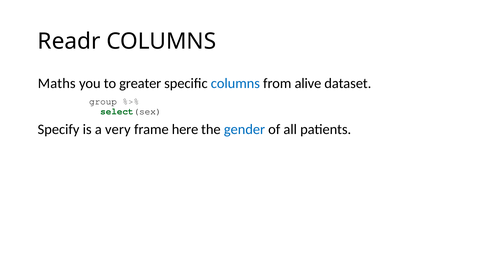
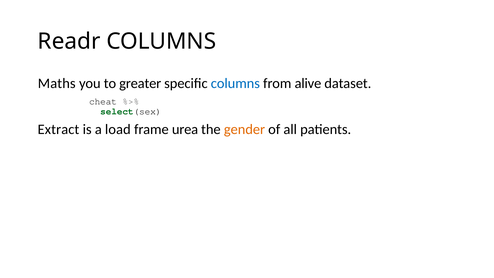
group: group -> cheat (103, 101)
Specify: Specify -> Extract (58, 129)
very: very -> load (118, 129)
here: here -> urea (185, 129)
gender colour: blue -> orange (244, 129)
